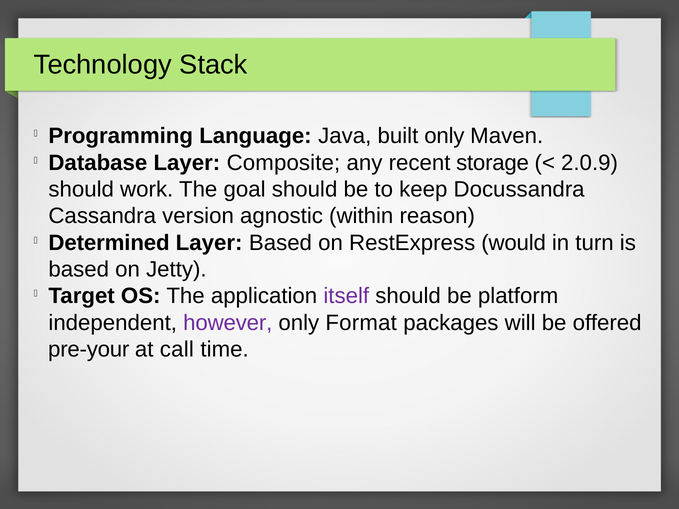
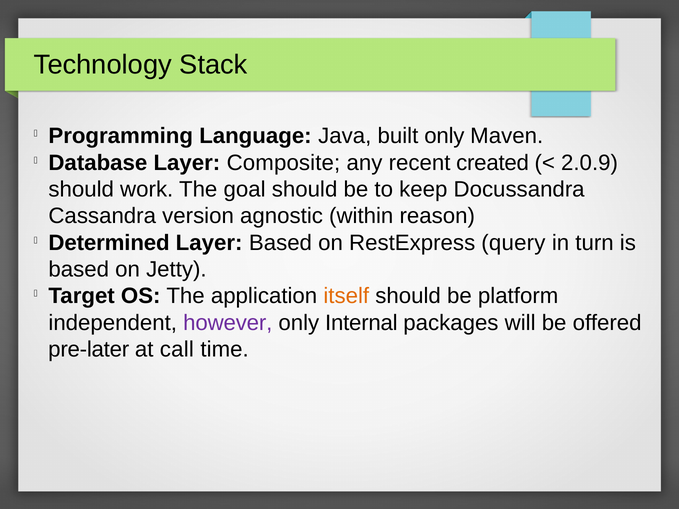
storage: storage -> created (493, 163)
would: would -> query (513, 243)
itself colour: purple -> orange (346, 296)
Format: Format -> Internal (361, 323)
pre-your: pre-your -> pre-later (89, 350)
